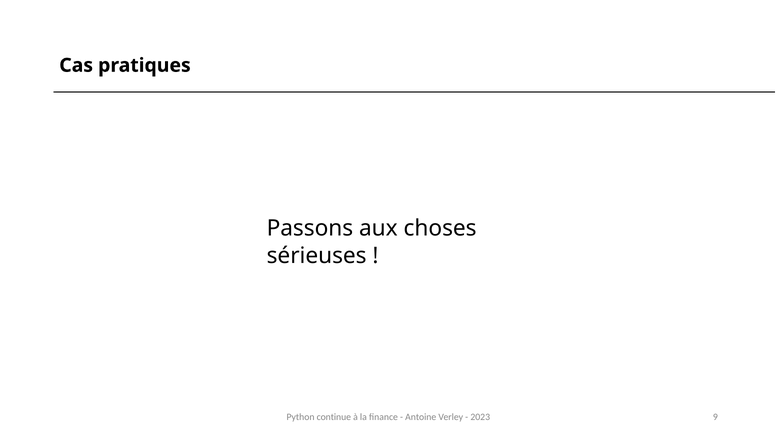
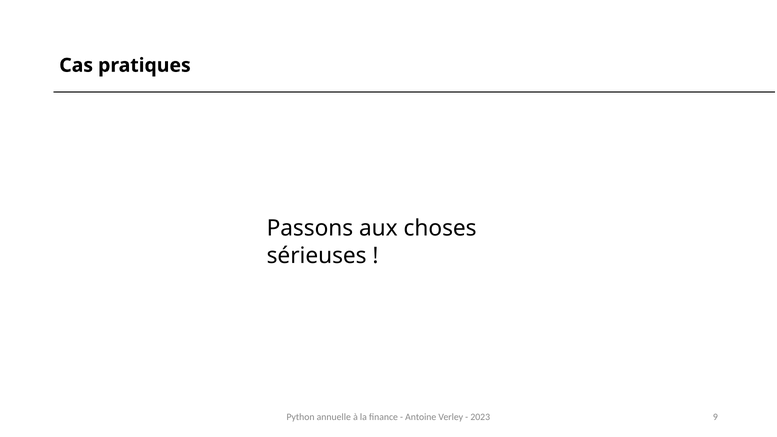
continue: continue -> annuelle (334, 417)
